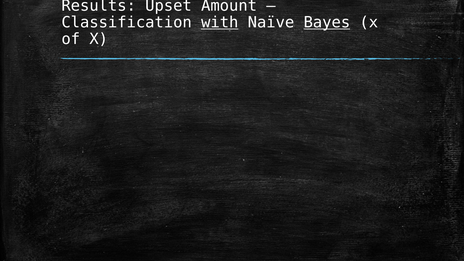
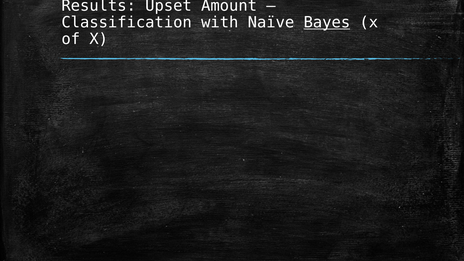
with underline: present -> none (220, 22)
